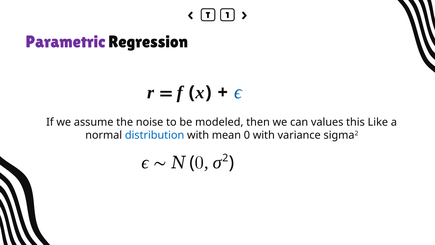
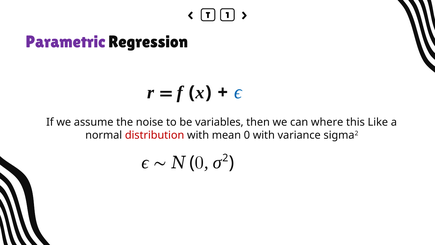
modeled: modeled -> variables (219, 122)
values: values -> where (327, 122)
distribution colour: blue -> red (155, 135)
